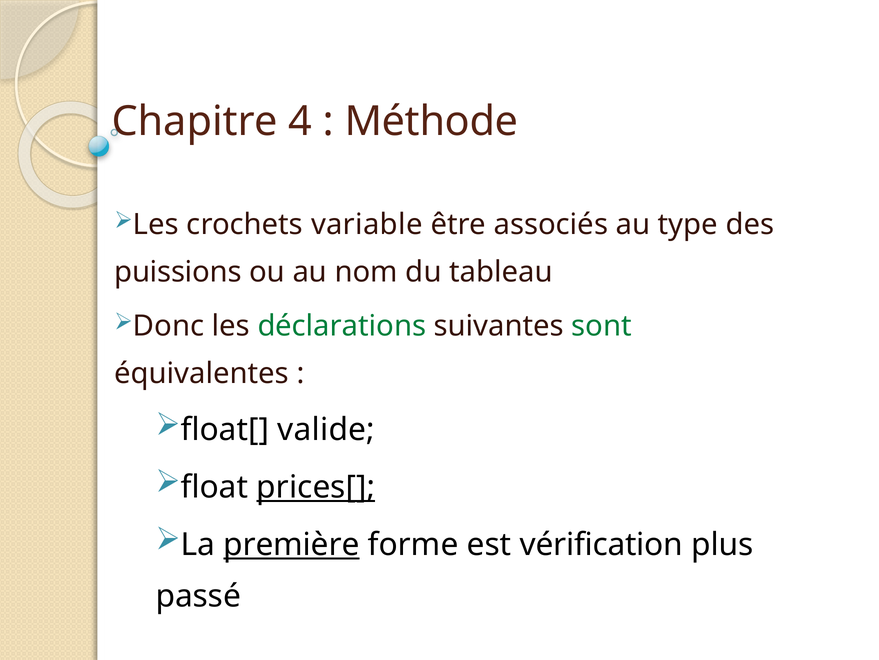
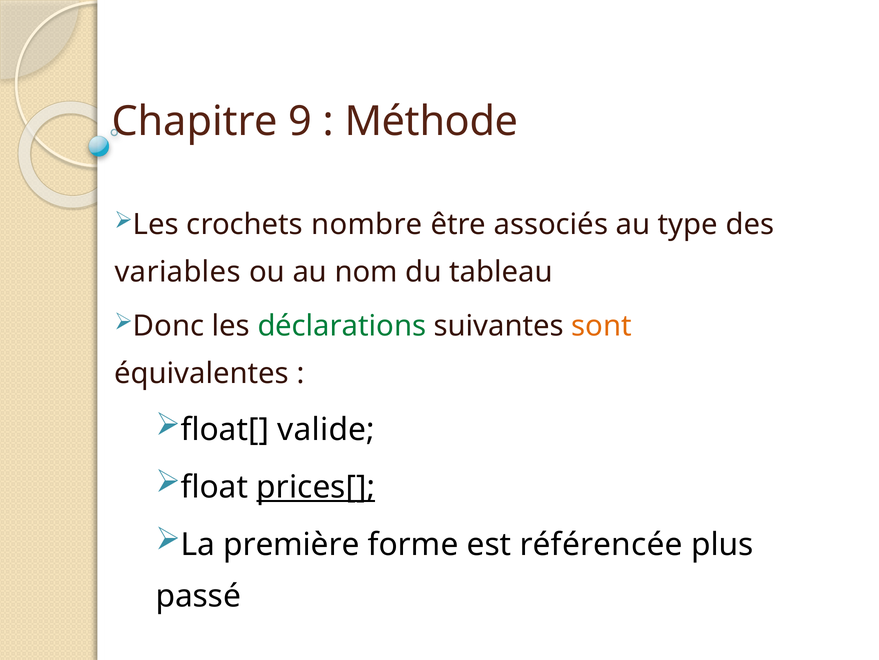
4: 4 -> 9 (300, 121)
variable: variable -> nombre (367, 224)
puissions: puissions -> variables (178, 272)
sont colour: green -> orange (602, 326)
première underline: present -> none (291, 544)
vérification: vérification -> référencée (601, 544)
